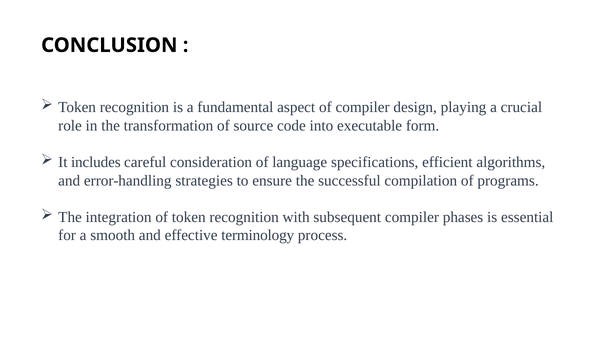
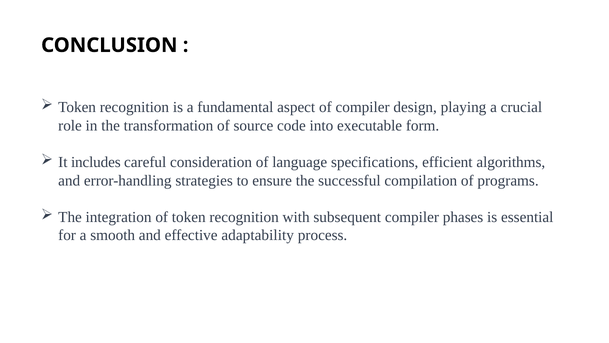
terminology: terminology -> adaptability (258, 235)
